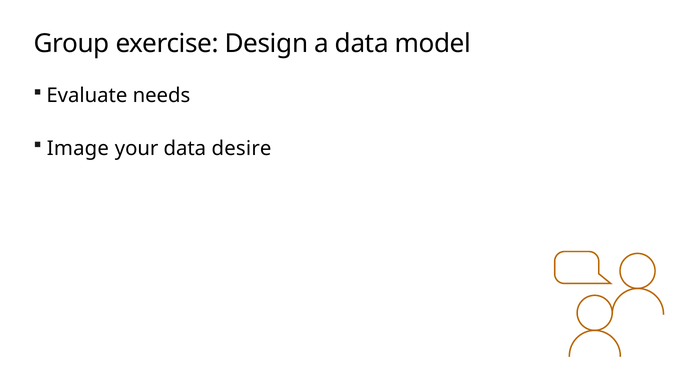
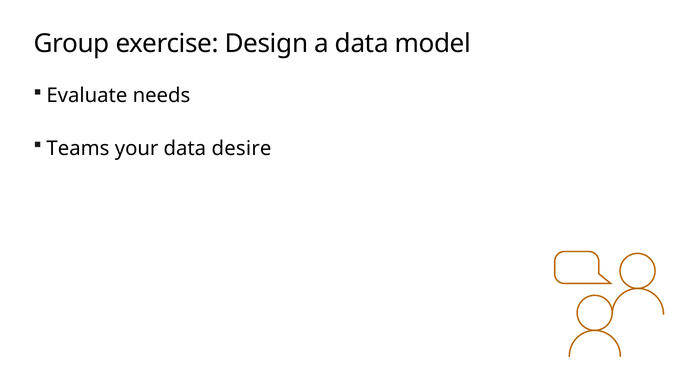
Image: Image -> Teams (78, 149)
